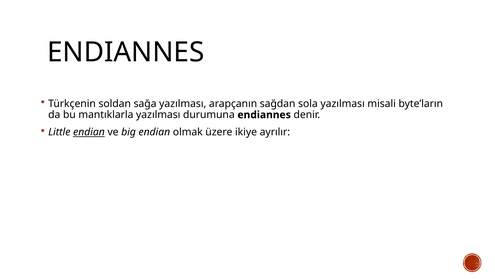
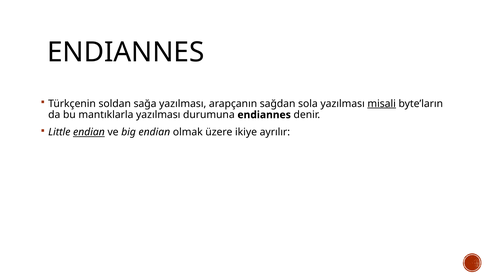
misali underline: none -> present (382, 103)
